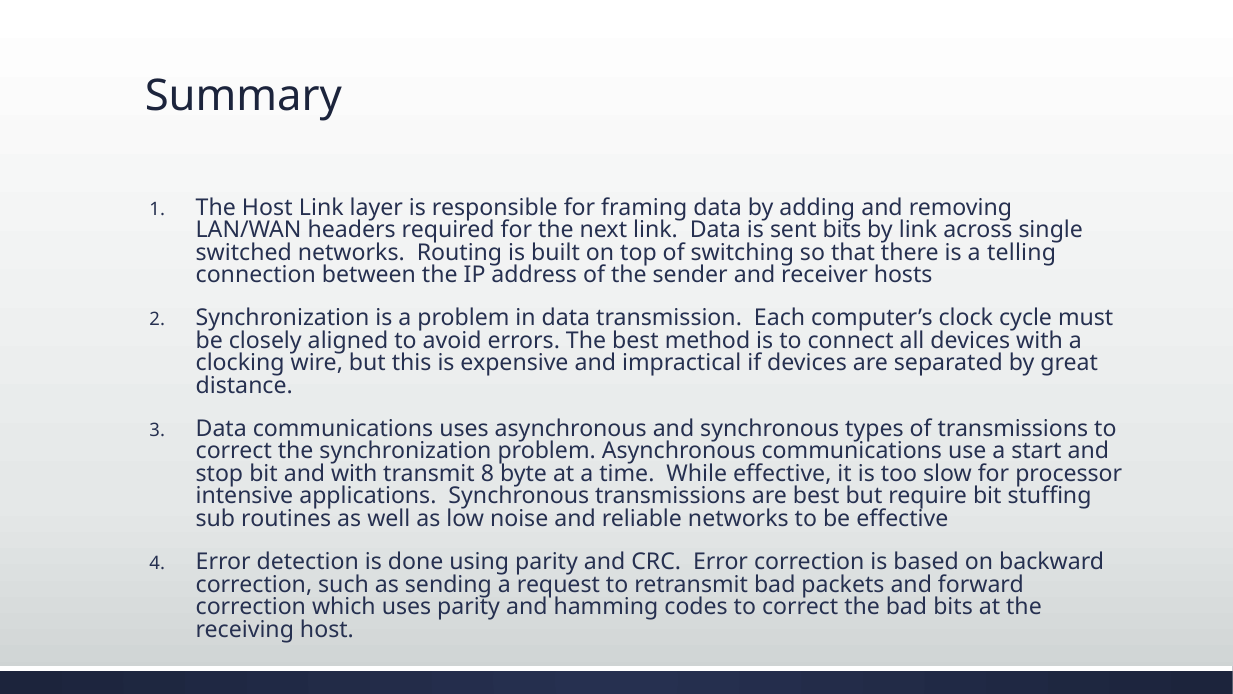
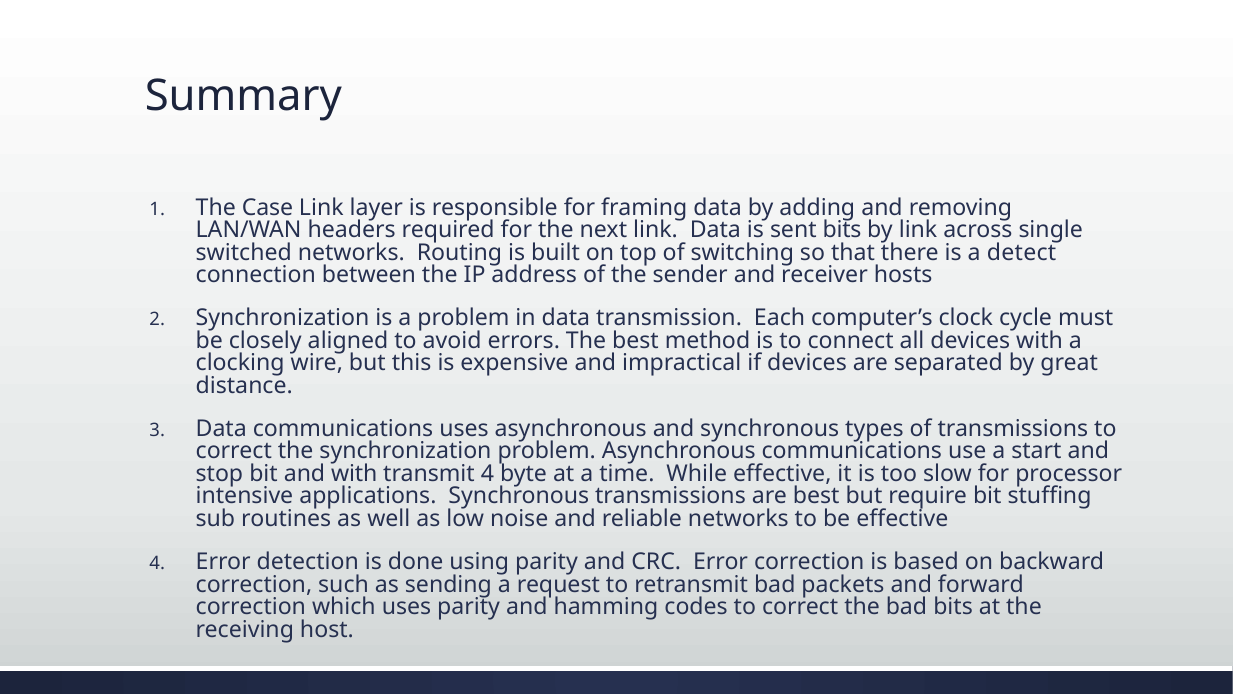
The Host: Host -> Case (267, 207)
telling: telling -> detect (1022, 252)
transmit 8: 8 -> 4 (487, 474)
